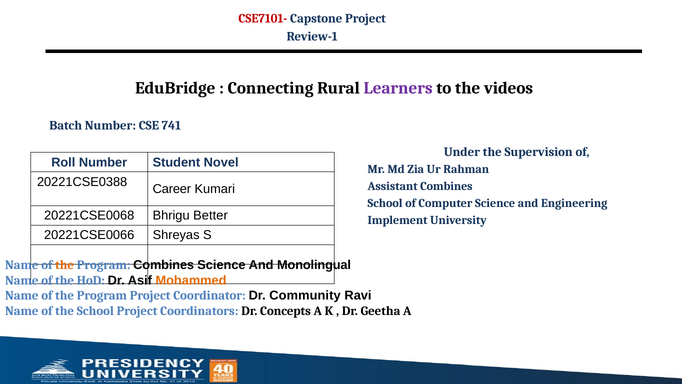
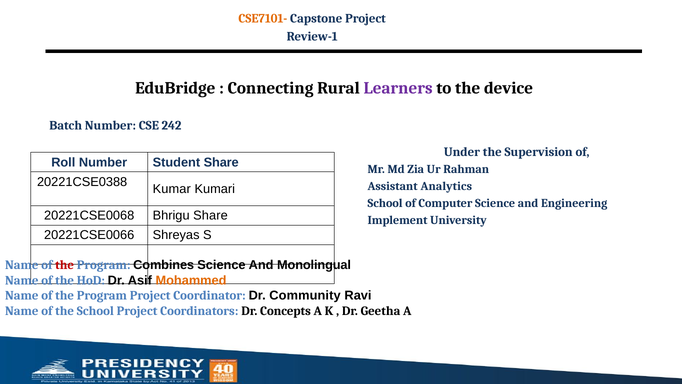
CSE7101- colour: red -> orange (263, 19)
videos: videos -> device (509, 88)
741: 741 -> 242 (171, 126)
Student Novel: Novel -> Share (221, 162)
Assistant Combines: Combines -> Analytics (446, 186)
Career: Career -> Kumar (172, 189)
Bhrigu Better: Better -> Share (210, 215)
the colour: orange -> red (65, 265)
